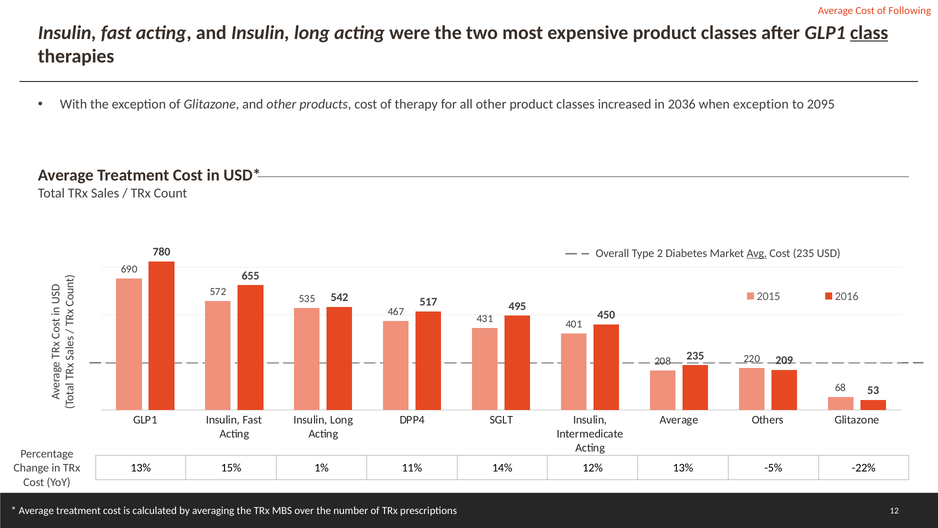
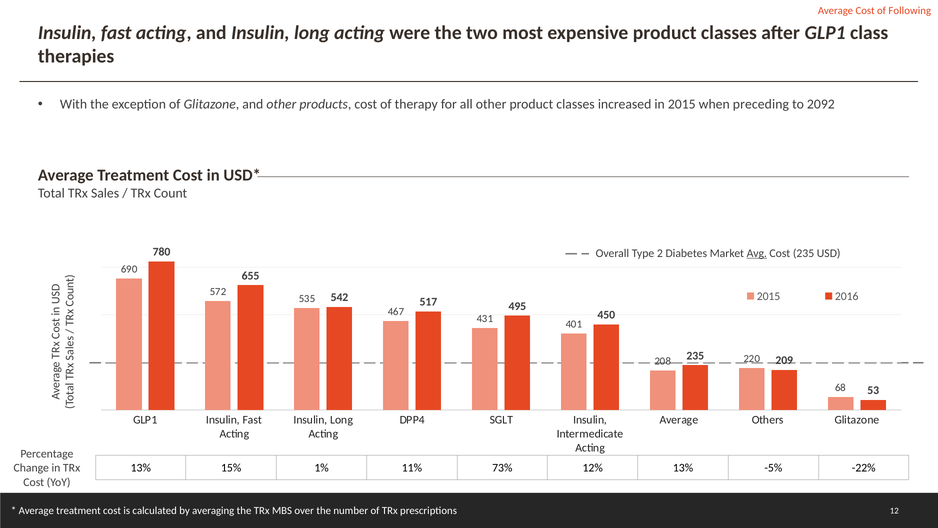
class underline: present -> none (869, 33)
in 2036: 2036 -> 2015 (682, 104)
when exception: exception -> preceding (761, 104)
2095: 2095 -> 2092 (821, 104)
14%: 14% -> 73% (502, 468)
